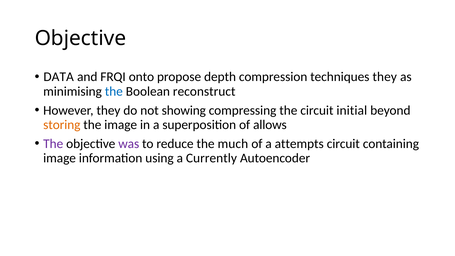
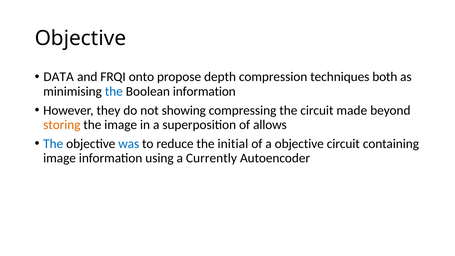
techniques they: they -> both (385, 77)
Boolean reconstruct: reconstruct -> information (204, 91)
initial: initial -> made (352, 110)
The colour: purple -> blue (53, 144)
was colour: purple -> blue (129, 144)
much: much -> initial (233, 144)
a attempts: attempts -> objective (299, 144)
